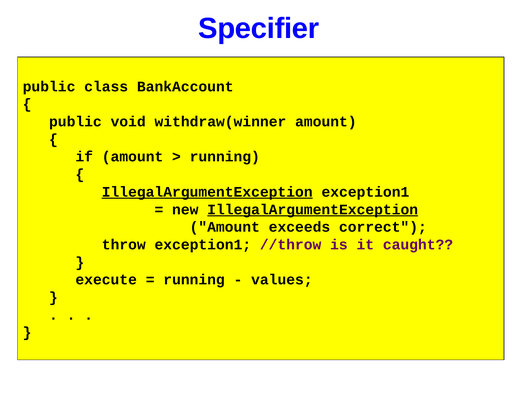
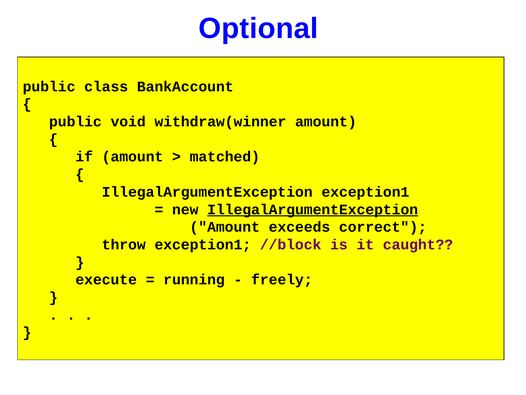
Specifier: Specifier -> Optional (258, 28)
running: running -> matched (225, 157)
IllegalArgumentException underline: present -> none (207, 192)
//throw: //throw -> //block (291, 244)
values: values -> freely (282, 279)
